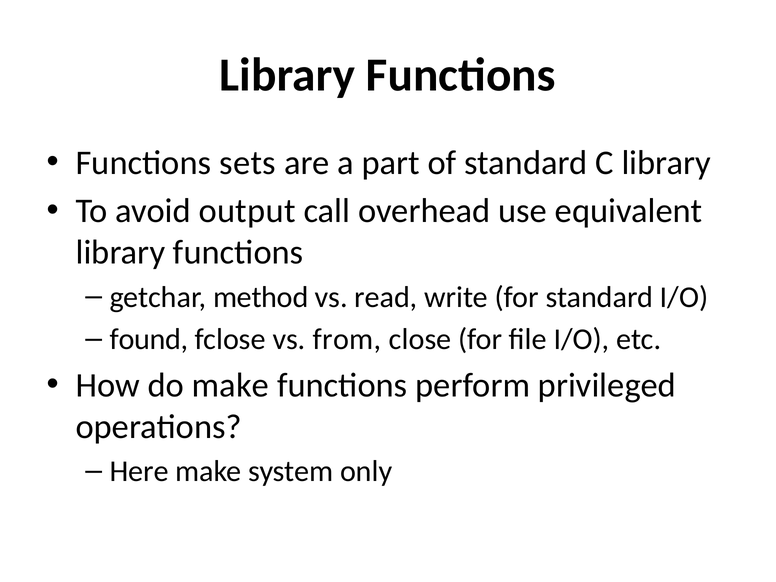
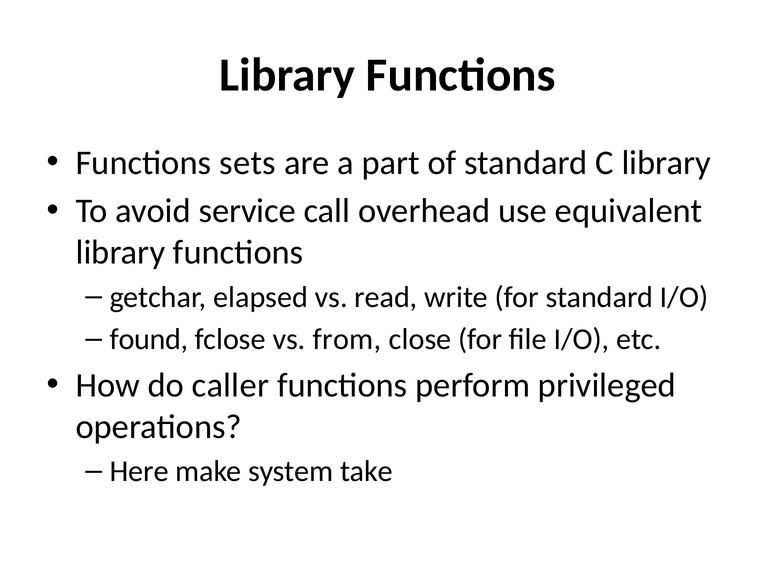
output: output -> service (247, 211)
method: method -> elapsed (261, 297)
do make: make -> caller (230, 385)
only: only -> take (366, 471)
